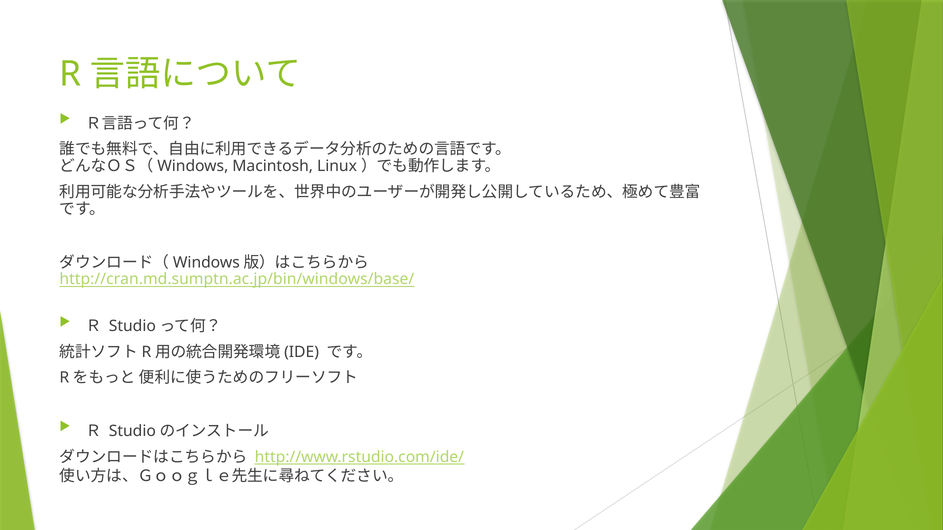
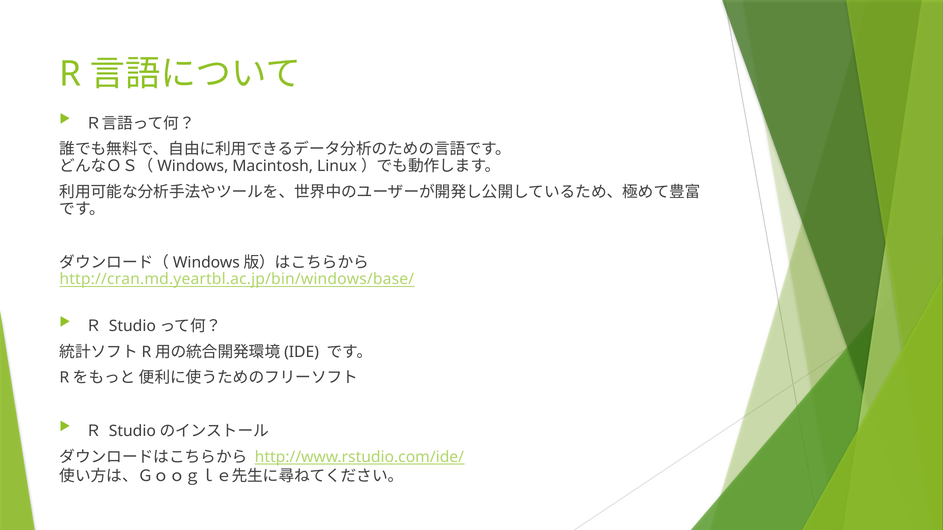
http://cran.md.sumptn.ac.jp/bin/windows/base/: http://cran.md.sumptn.ac.jp/bin/windows/base/ -> http://cran.md.yeartbl.ac.jp/bin/windows/base/ (237, 280)
